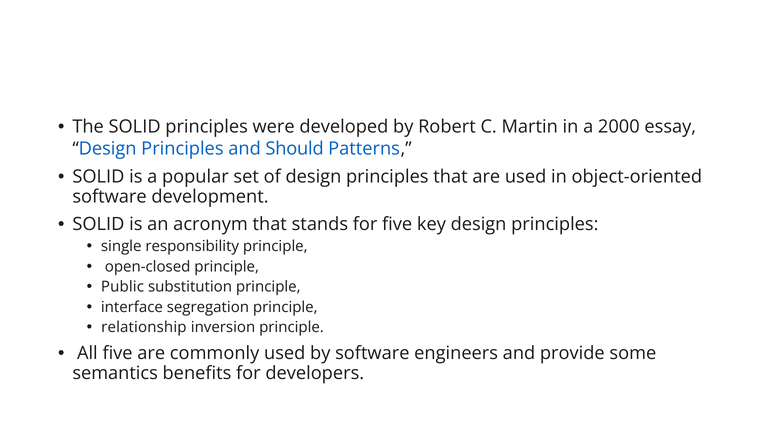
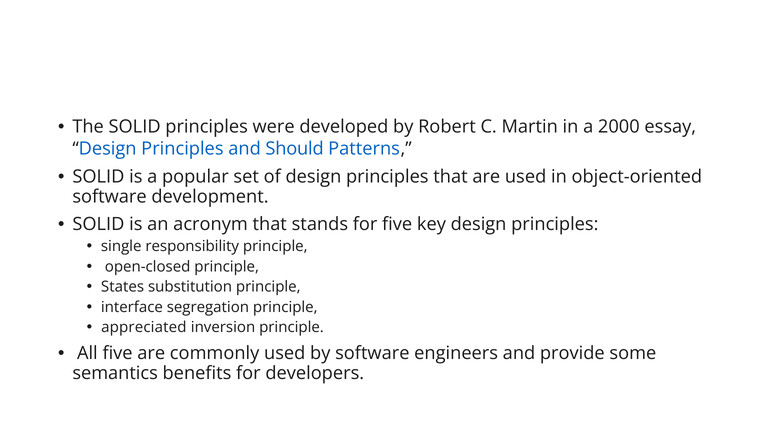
Public: Public -> States (123, 287)
relationship: relationship -> appreciated (144, 327)
